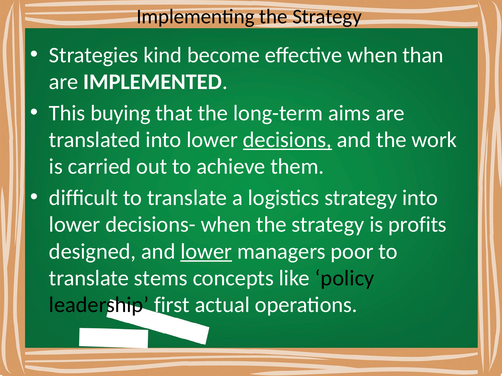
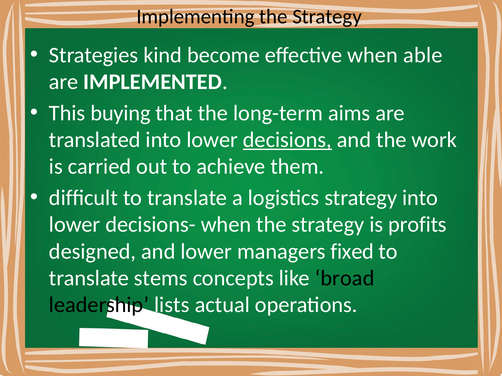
than: than -> able (423, 55)
lower underline: present -> none (206, 252)
poor: poor -> fixed (352, 252)
policy: policy -> broad (345, 278)
first: first -> lists (172, 305)
